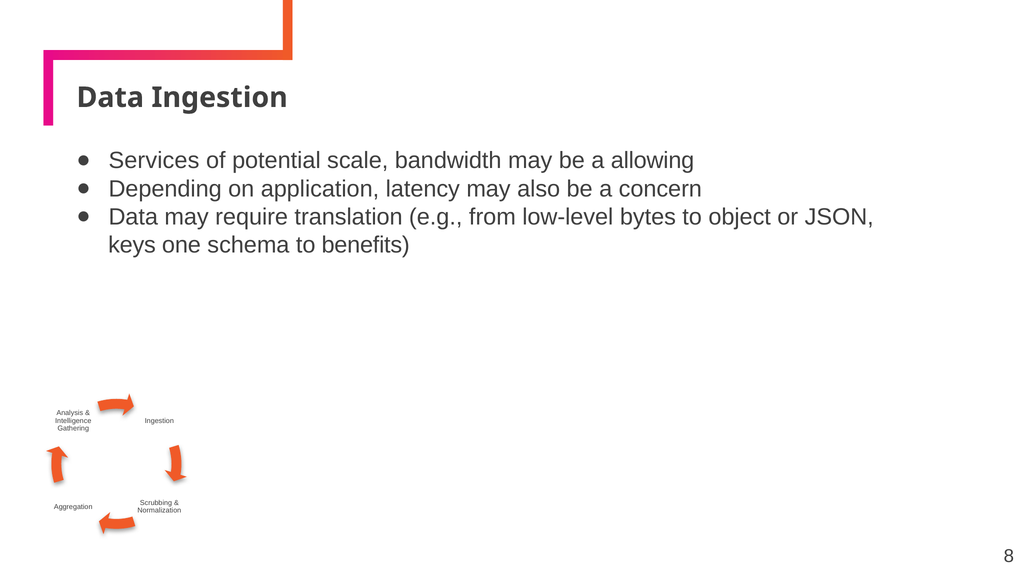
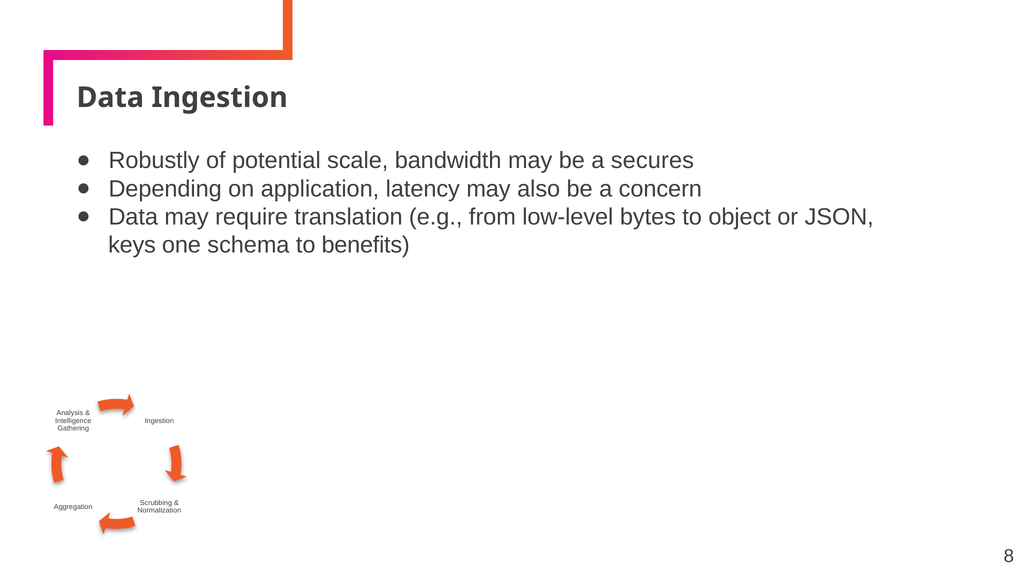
Services: Services -> Robustly (154, 161)
allowing: allowing -> secures (652, 161)
